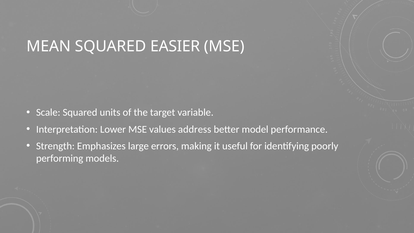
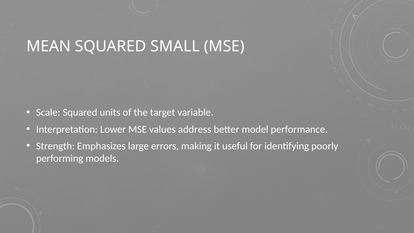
EASIER: EASIER -> SMALL (175, 46)
